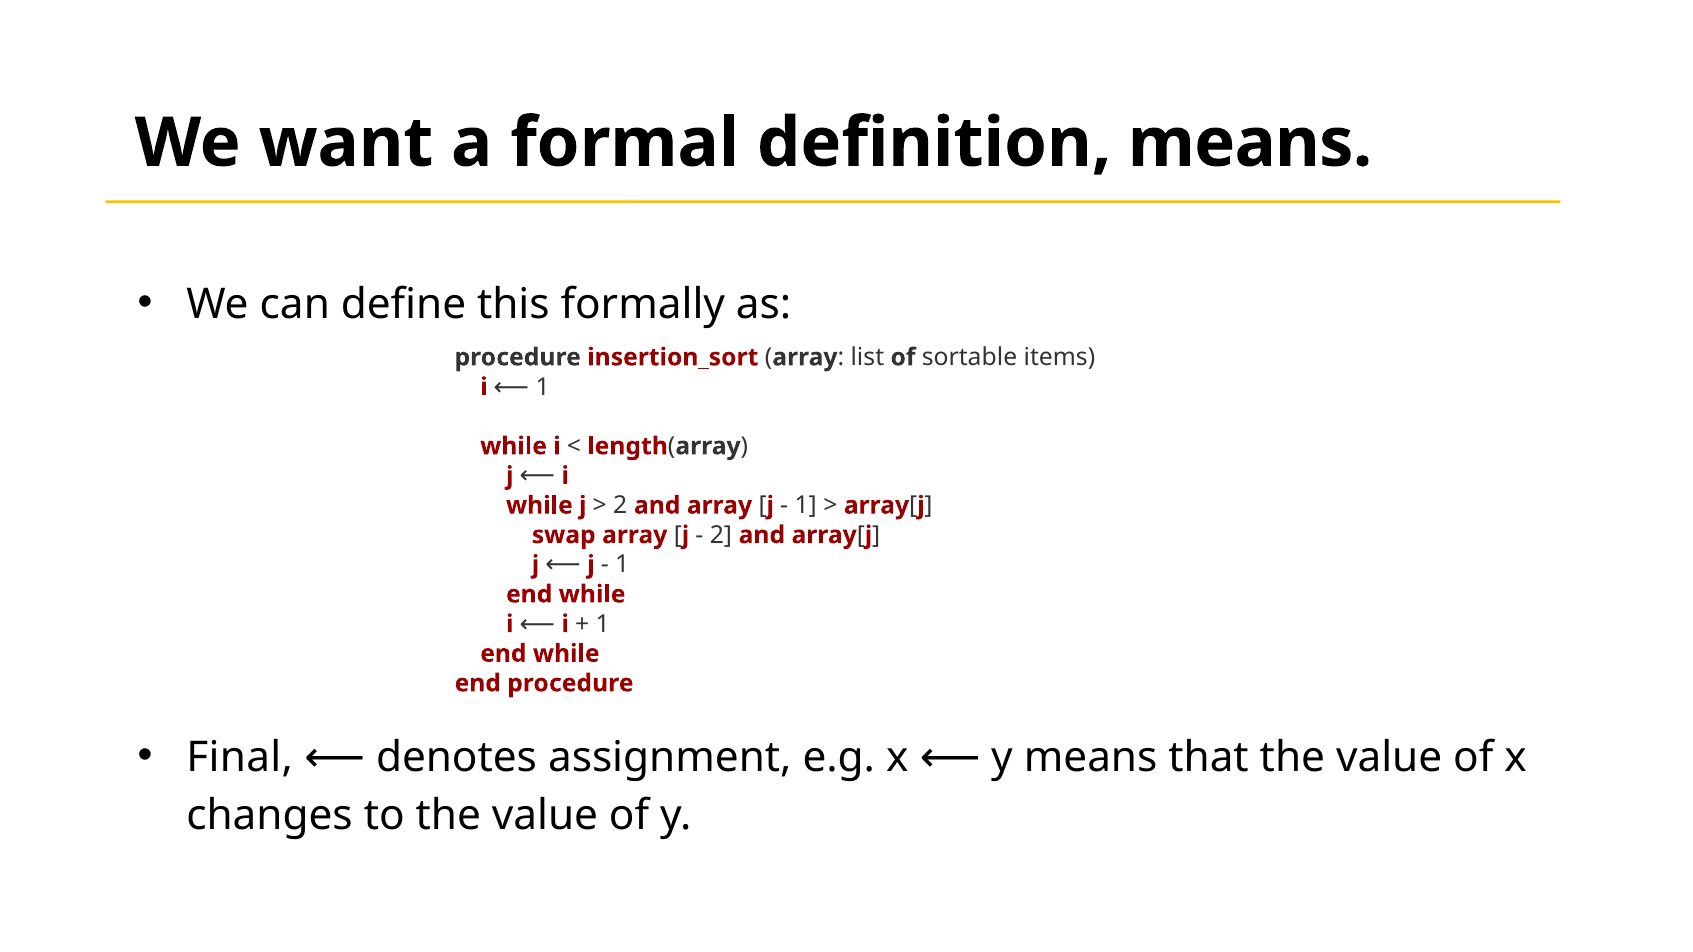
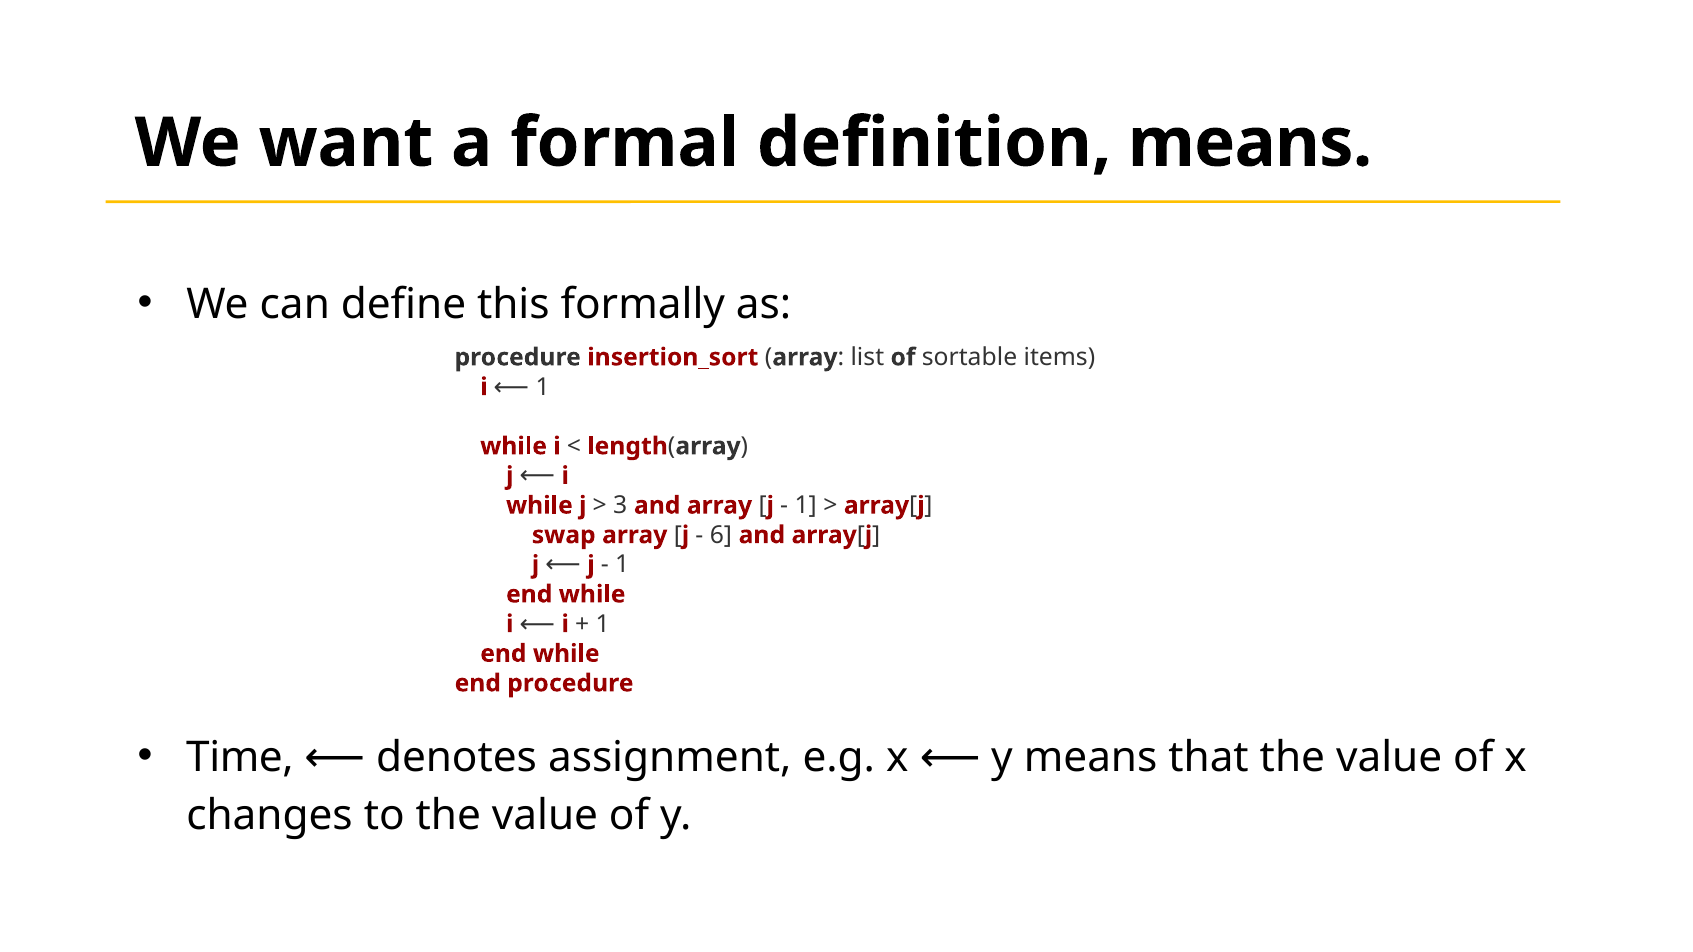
2: 2 -> 3 (620, 506)
2: 2 -> 6 (721, 535)
Final: Final -> Time (240, 758)
